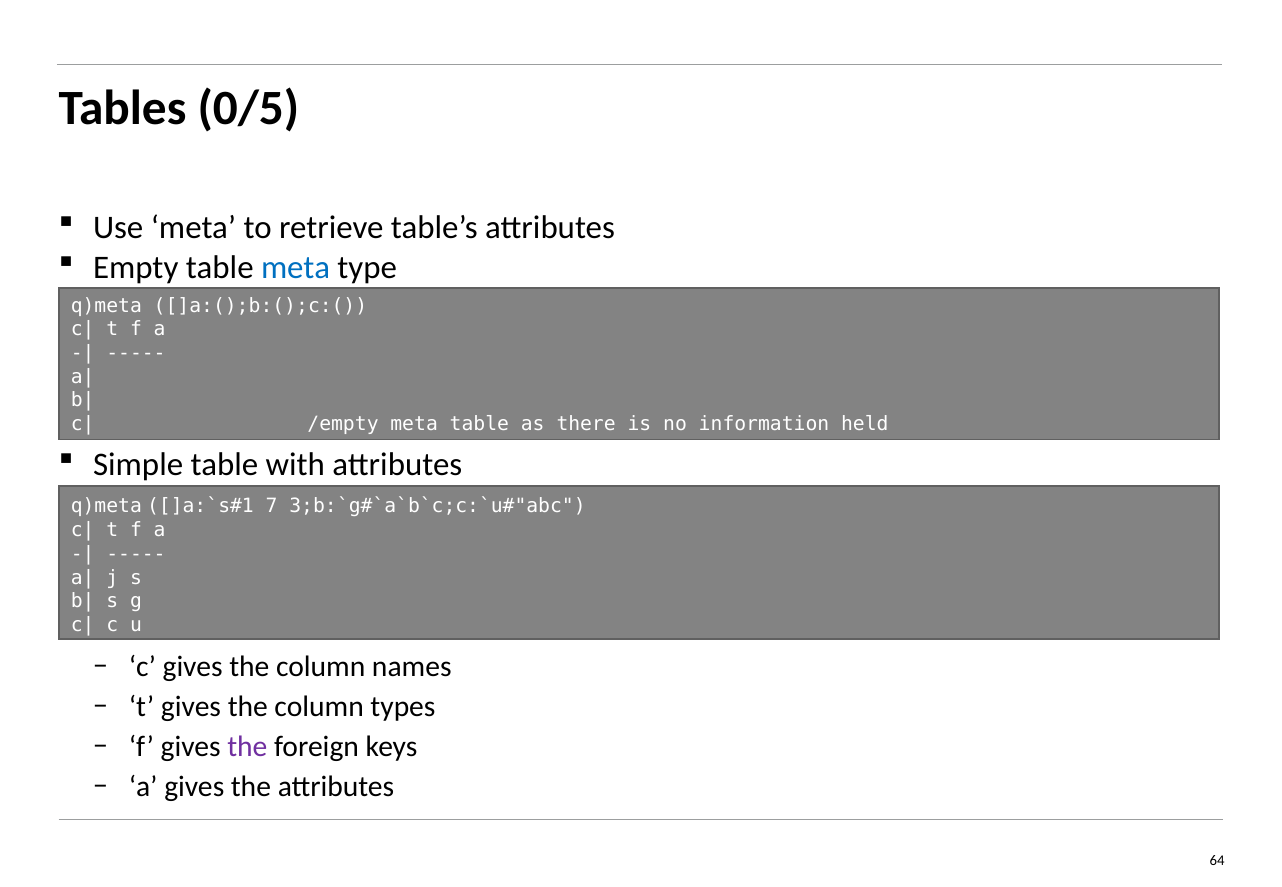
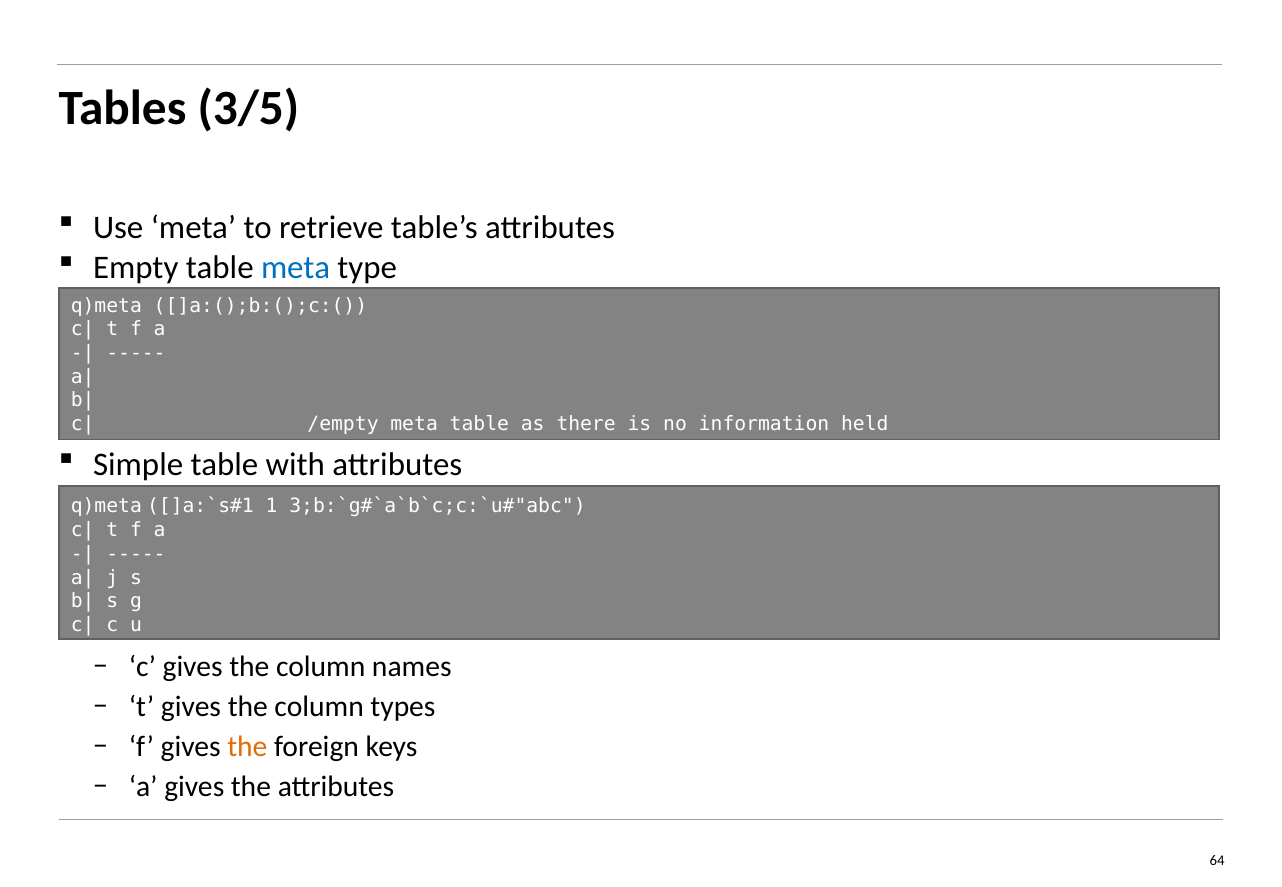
0/5: 0/5 -> 3/5 (248, 108)
7: 7 -> 1 (272, 506)
the colour: purple -> orange (247, 747)
